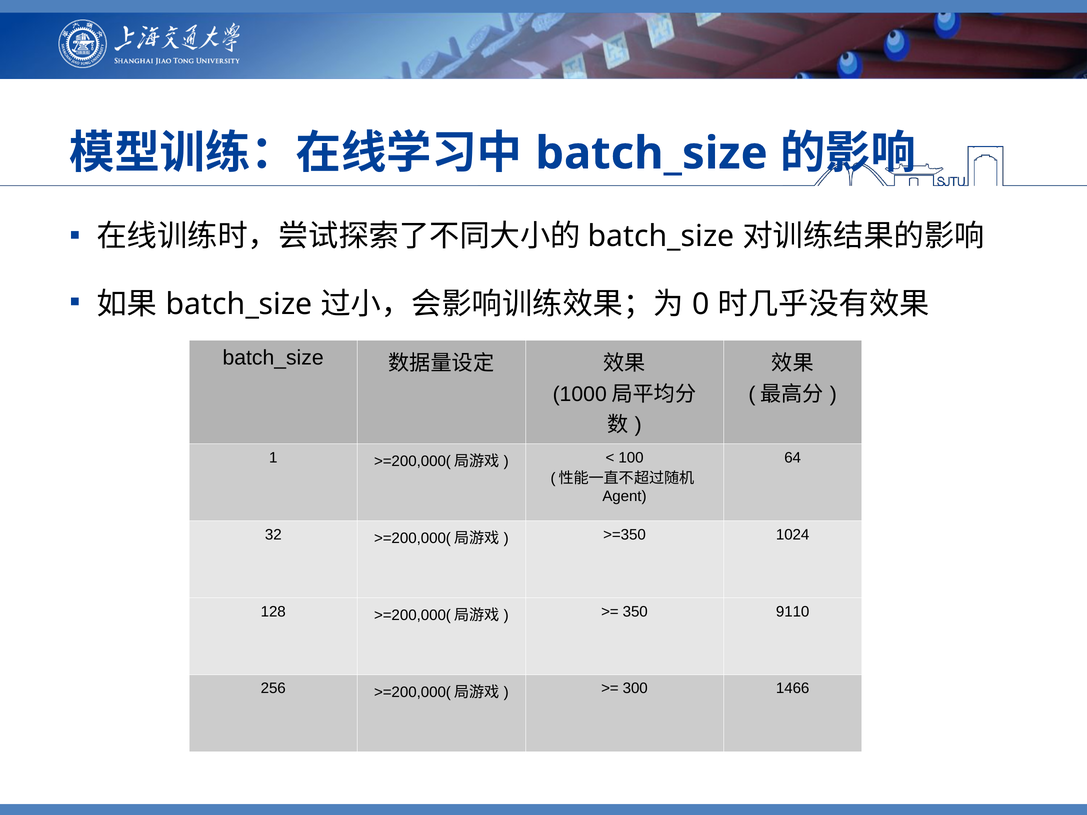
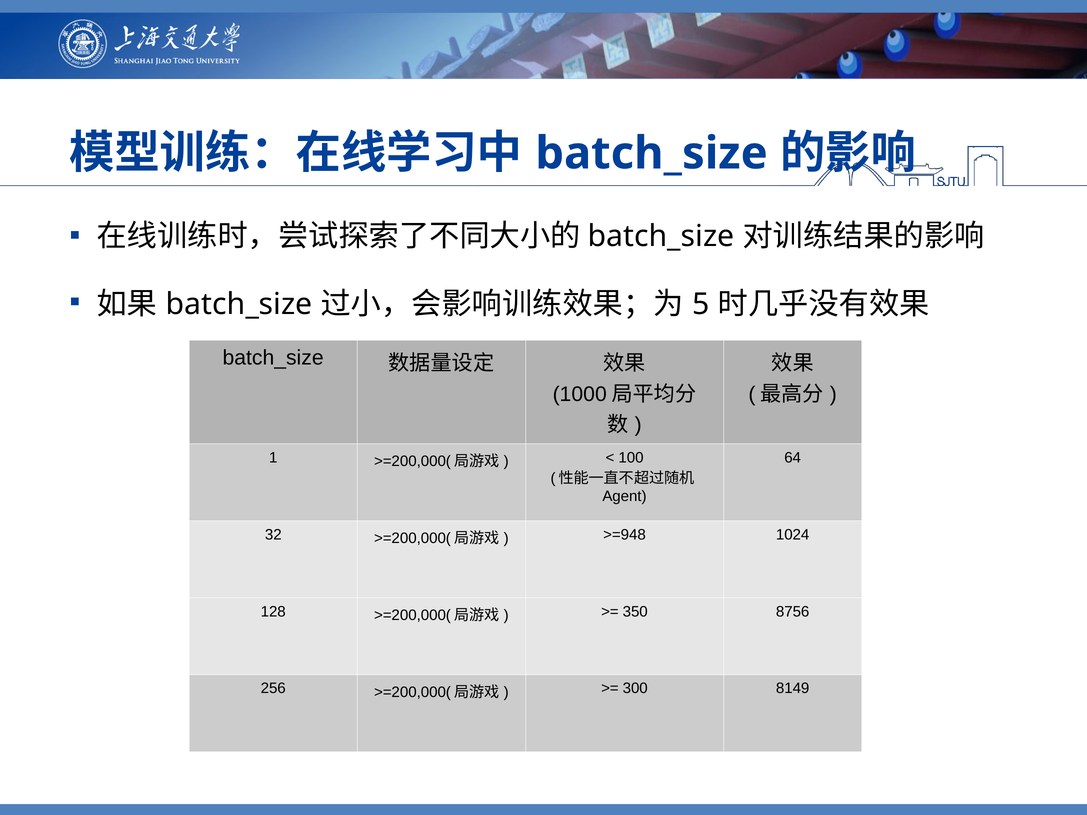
0: 0 -> 5 (701, 304)
>=350: >=350 -> >=948 (625, 535)
9110: 9110 -> 8756 (793, 612)
1466: 1466 -> 8149 (793, 689)
